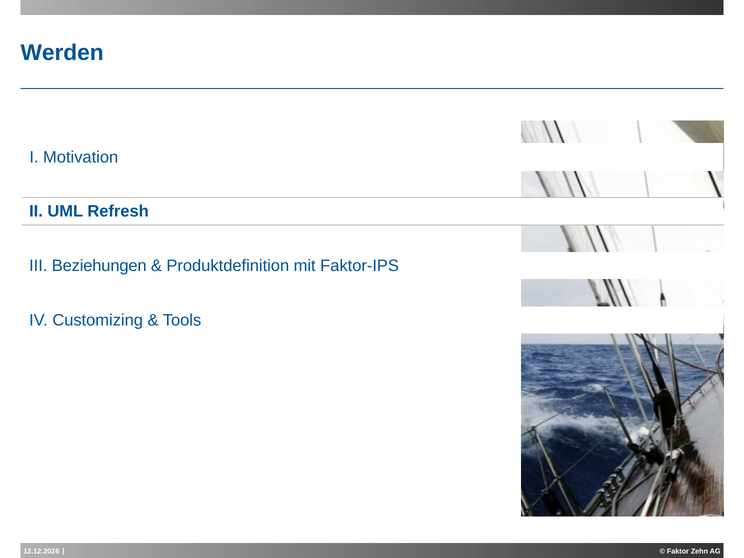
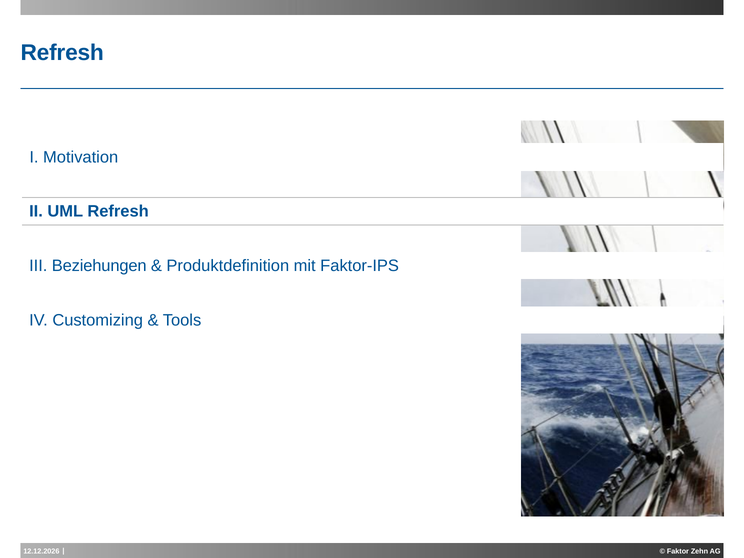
Werden: Werden -> Refresh (62, 53)
